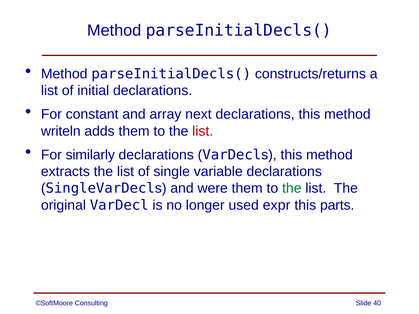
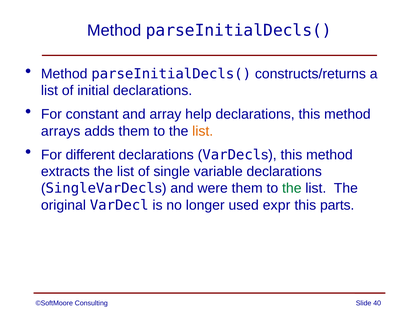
next: next -> help (198, 114)
writeln: writeln -> arrays (61, 131)
list colour: red -> orange (203, 131)
similarly: similarly -> different (90, 155)
